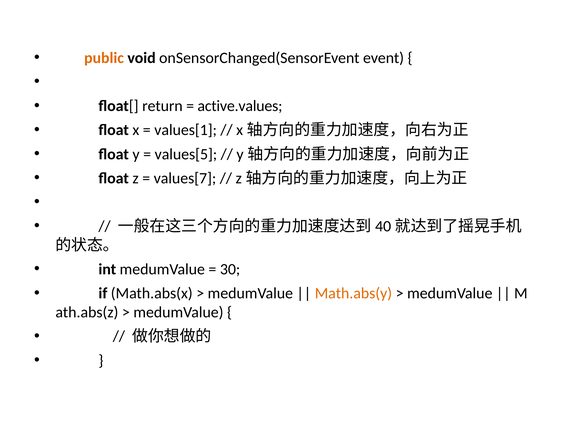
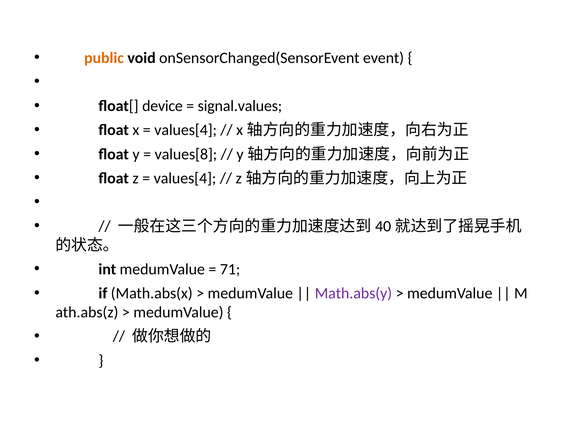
return: return -> device (162, 106)
active.values: active.values -> signal.values (240, 106)
values[1: values[1 -> values[4 (186, 130)
values[5: values[5 -> values[8 (186, 154)
values[7: values[7 -> values[4 (185, 178)
30: 30 -> 71 (230, 269)
Math.abs(y colour: orange -> purple (353, 293)
